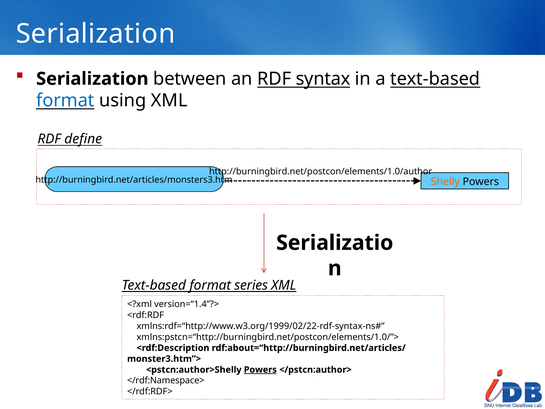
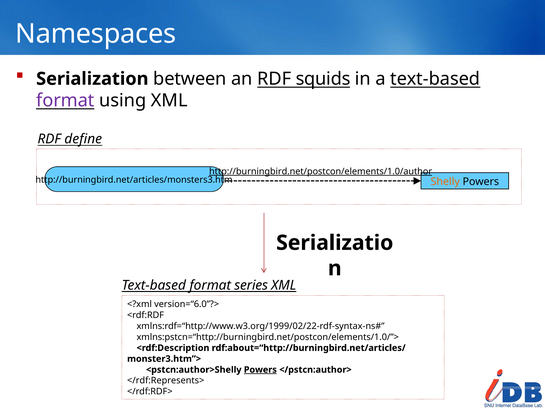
Serialization: Serialization -> Namespaces (96, 34)
syntax: syntax -> squids (323, 79)
format colour: blue -> purple (65, 101)
http://burningbird.net/postcon/elements/1.0/author underline: none -> present (321, 171)
version=“1.4”?>: version=“1.4”?> -> version=“6.0”?> (187, 304)
</rdf:Namespace>: </rdf:Namespace> -> </rdf:Represents> (166, 380)
